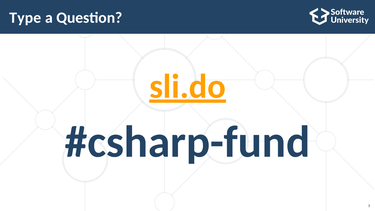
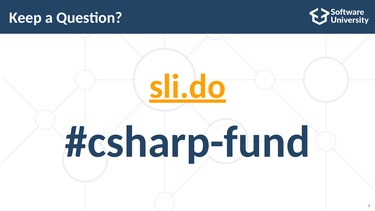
Type: Type -> Keep (25, 18)
